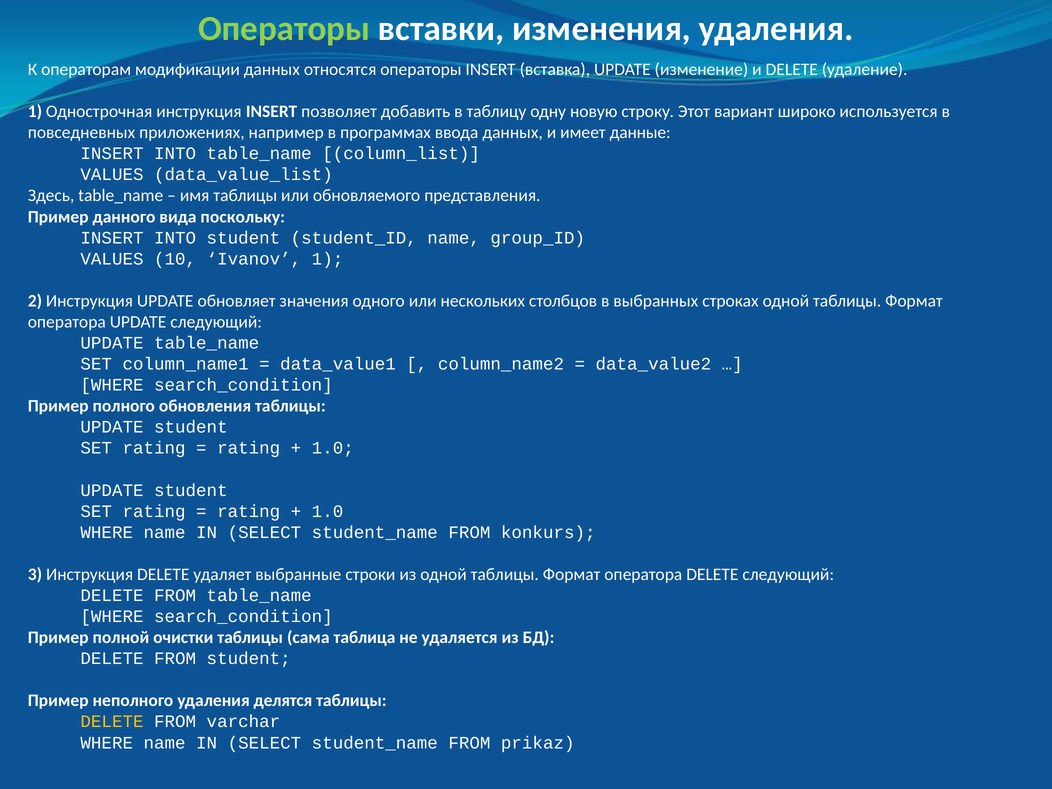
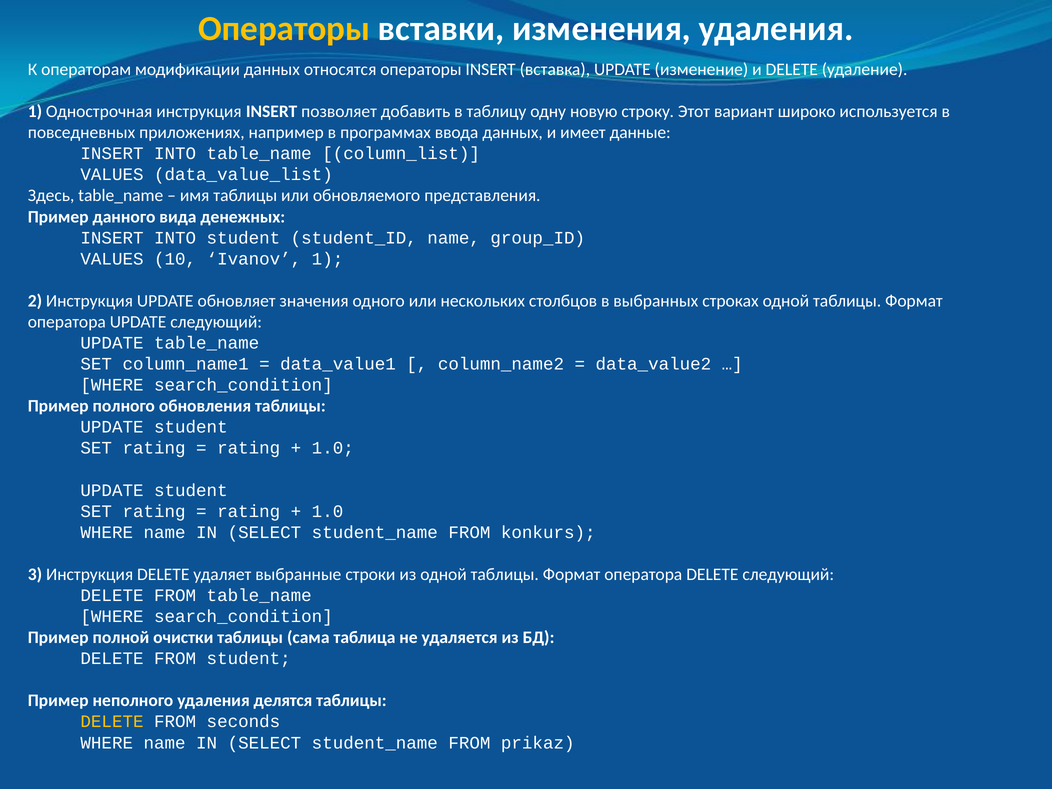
Операторы colour: light green -> yellow (284, 29)
поскольку: поскольку -> денежных (243, 217)
varchar: varchar -> seconds (243, 722)
